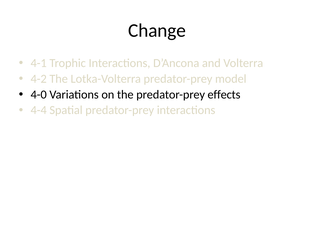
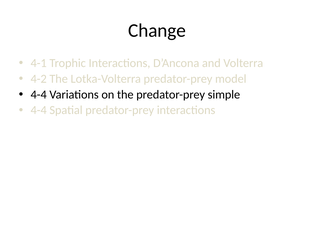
4-0: 4-0 -> 4-4 (39, 94)
effects: effects -> simple (224, 94)
